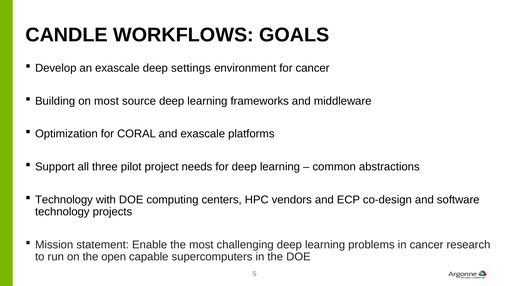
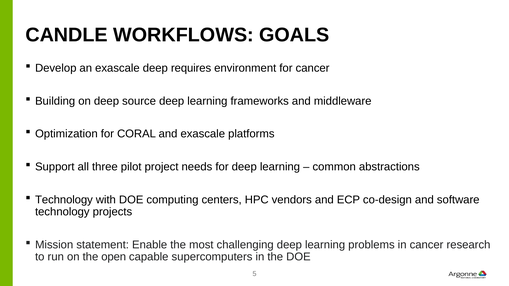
settings: settings -> requires (191, 68)
on most: most -> deep (107, 101)
